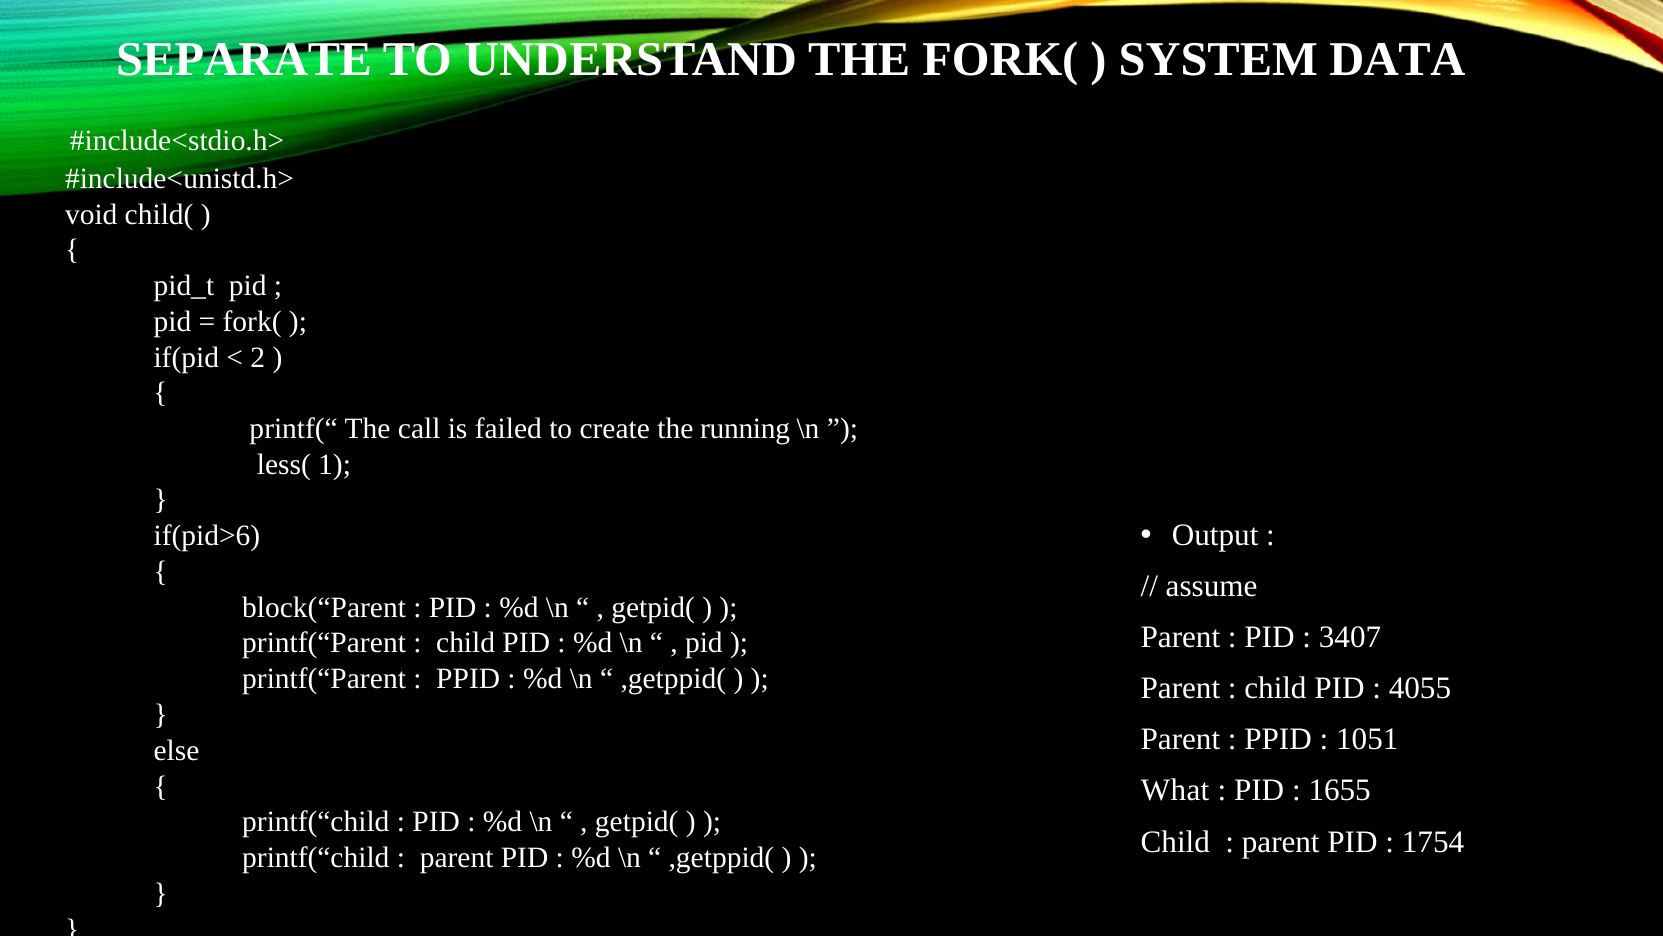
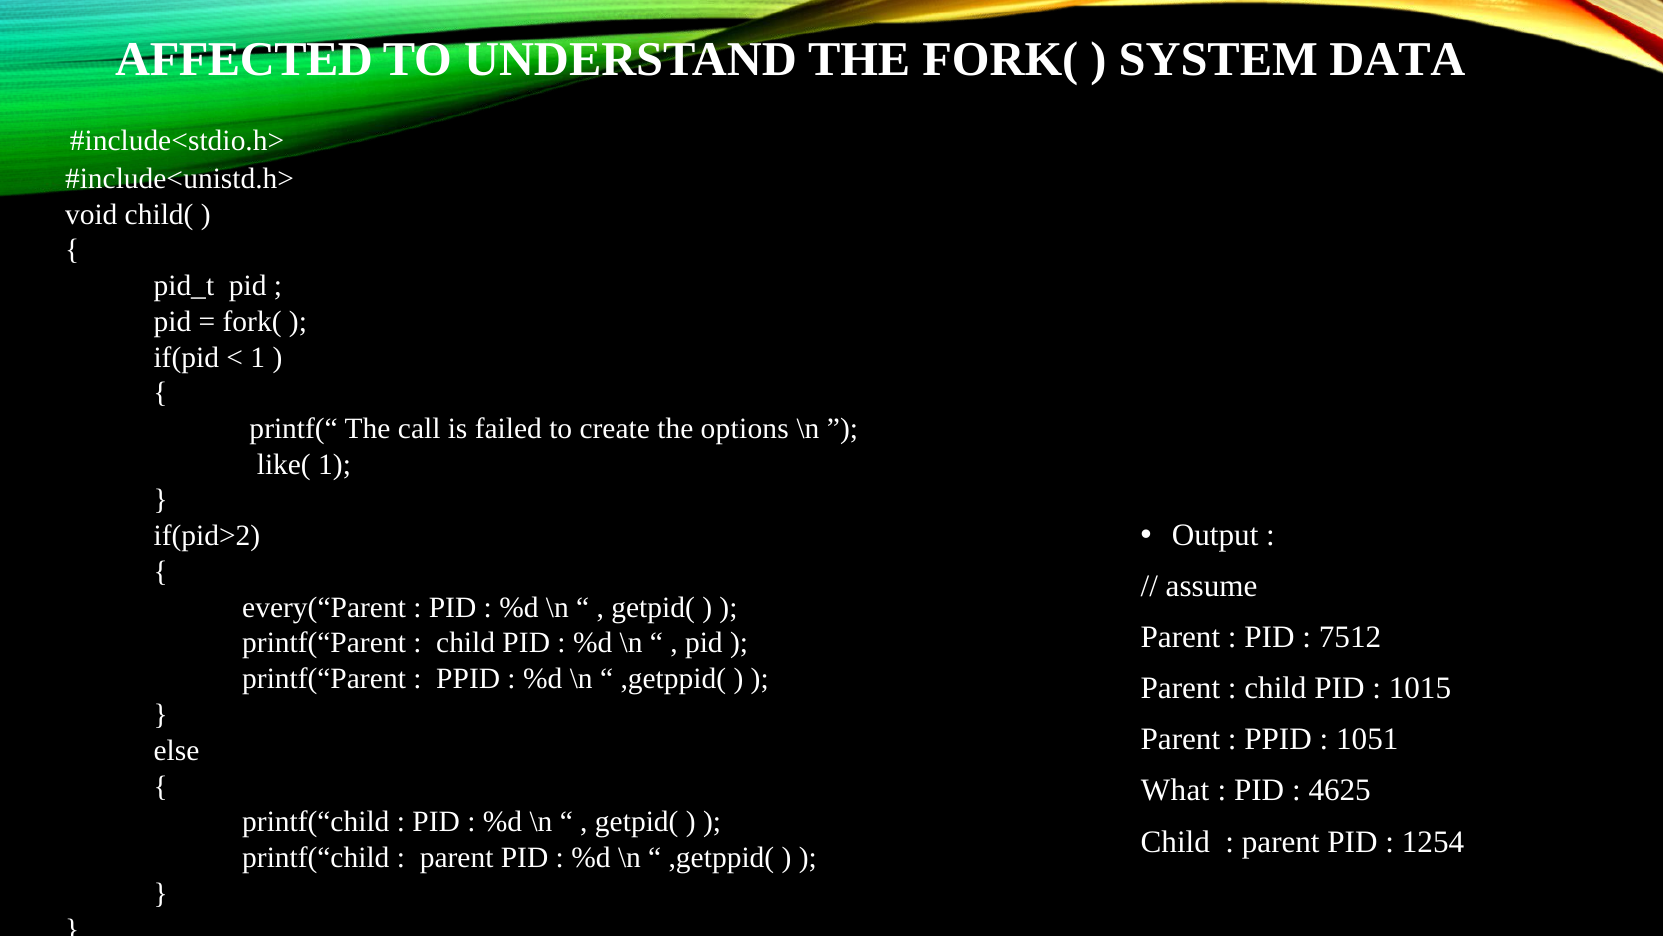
SEPARATE: SEPARATE -> AFFECTED (244, 60)
2: 2 -> 1 (258, 357)
running: running -> options (745, 428)
less(: less( -> like( (284, 464)
if(pid>6: if(pid>6 -> if(pid>2 (207, 536)
block(“Parent: block(“Parent -> every(“Parent (324, 607)
3407: 3407 -> 7512 (1350, 637)
4055: 4055 -> 1015 (1420, 688)
1655: 1655 -> 4625 (1340, 790)
1754: 1754 -> 1254 (1433, 841)
